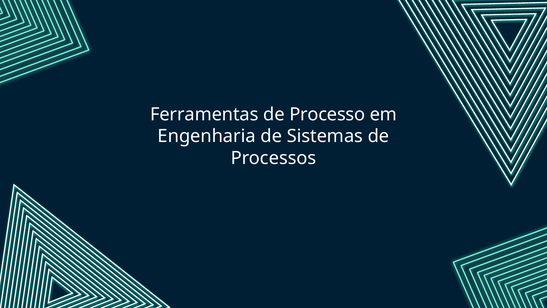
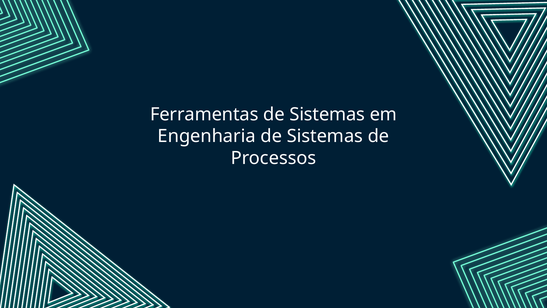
Processo: Processo -> Sistemas (327, 114)
